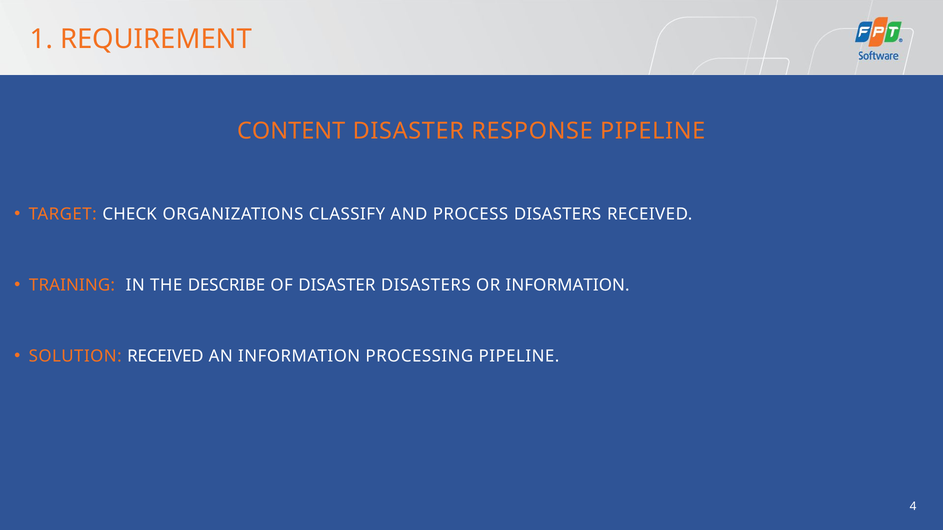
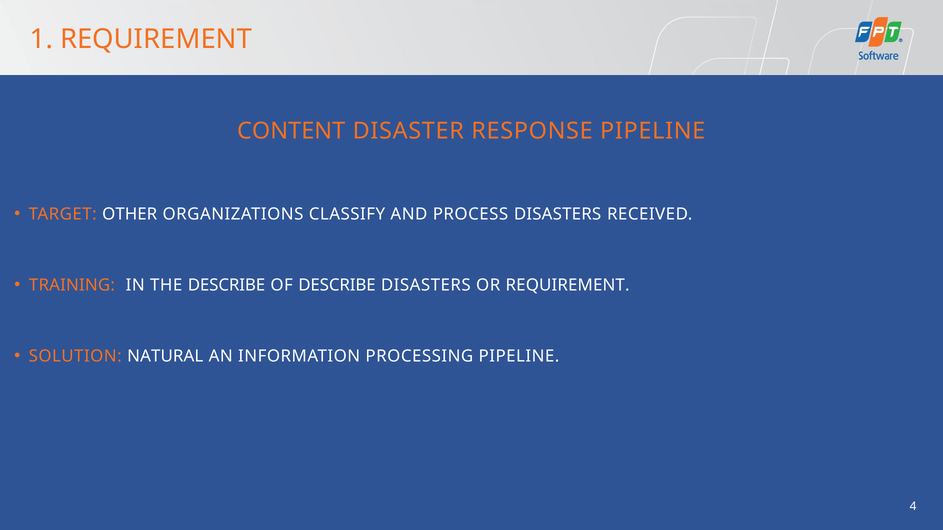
CHECK: CHECK -> OTHER (130, 214)
OF DISASTER: DISASTER -> DESCRIBE (337, 285)
OR INFORMATION: INFORMATION -> REQUIREMENT (568, 285)
SOLUTION RECEIVED: RECEIVED -> NATURAL (165, 356)
